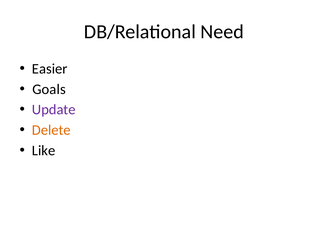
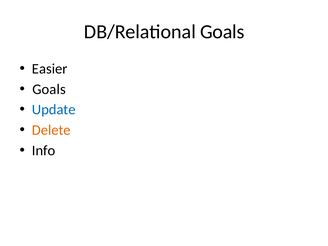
DB/Relational Need: Need -> Goals (222, 32)
Update colour: purple -> blue (54, 110)
Like: Like -> Info (44, 150)
